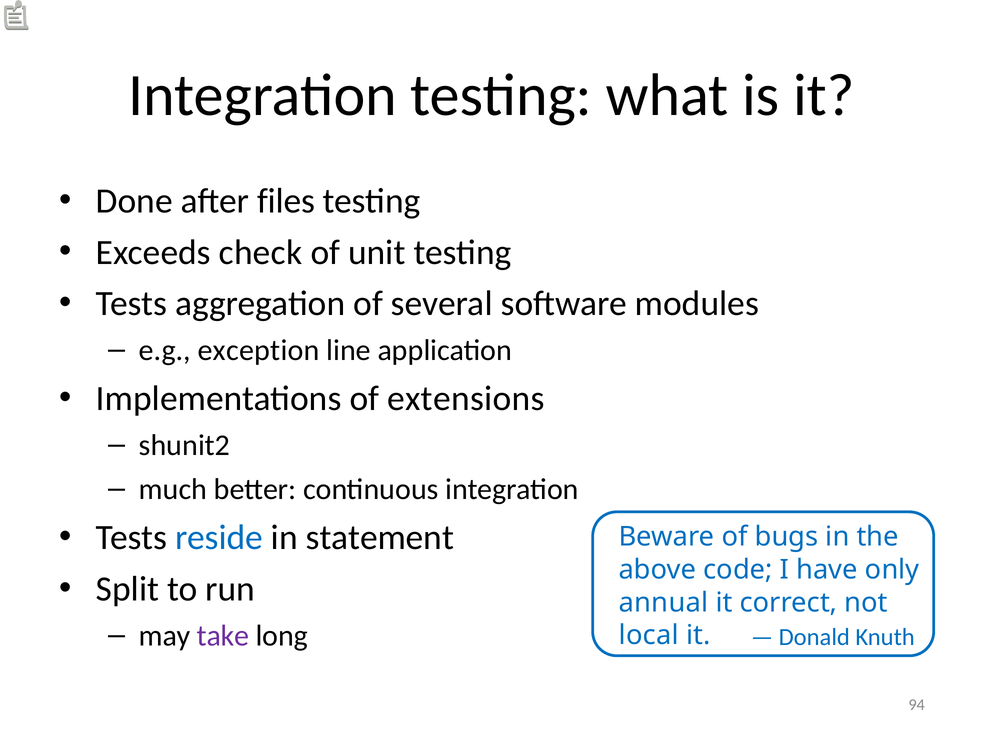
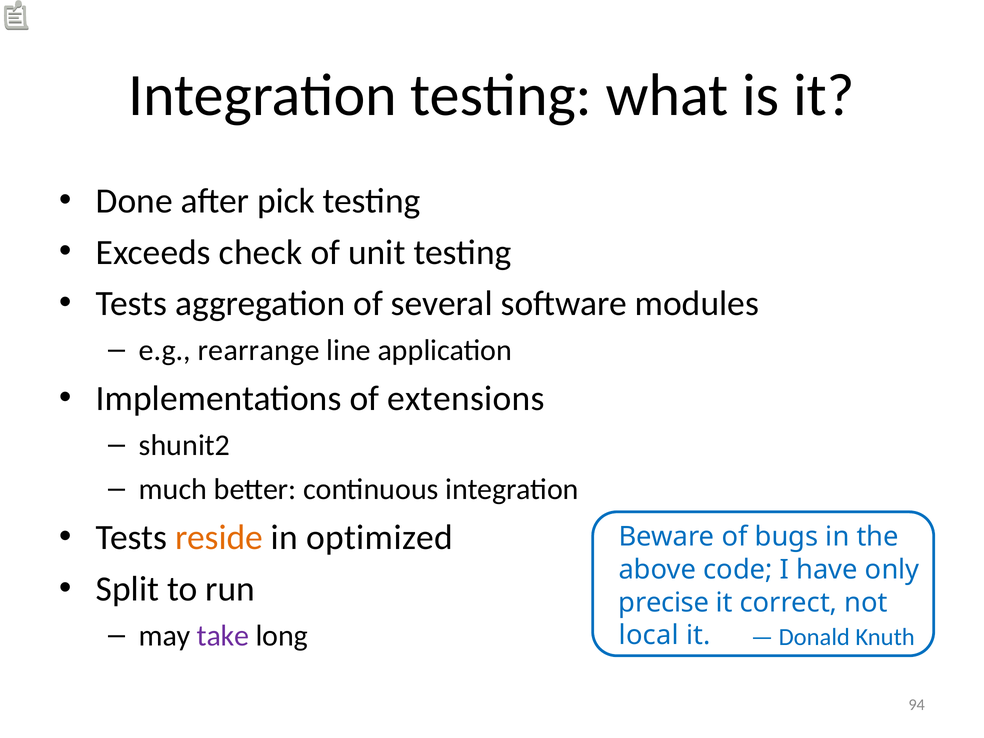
files: files -> pick (286, 201)
exception: exception -> rearrange (259, 350)
reside colour: blue -> orange (219, 538)
statement: statement -> optimized (380, 538)
annual: annual -> precise (664, 603)
